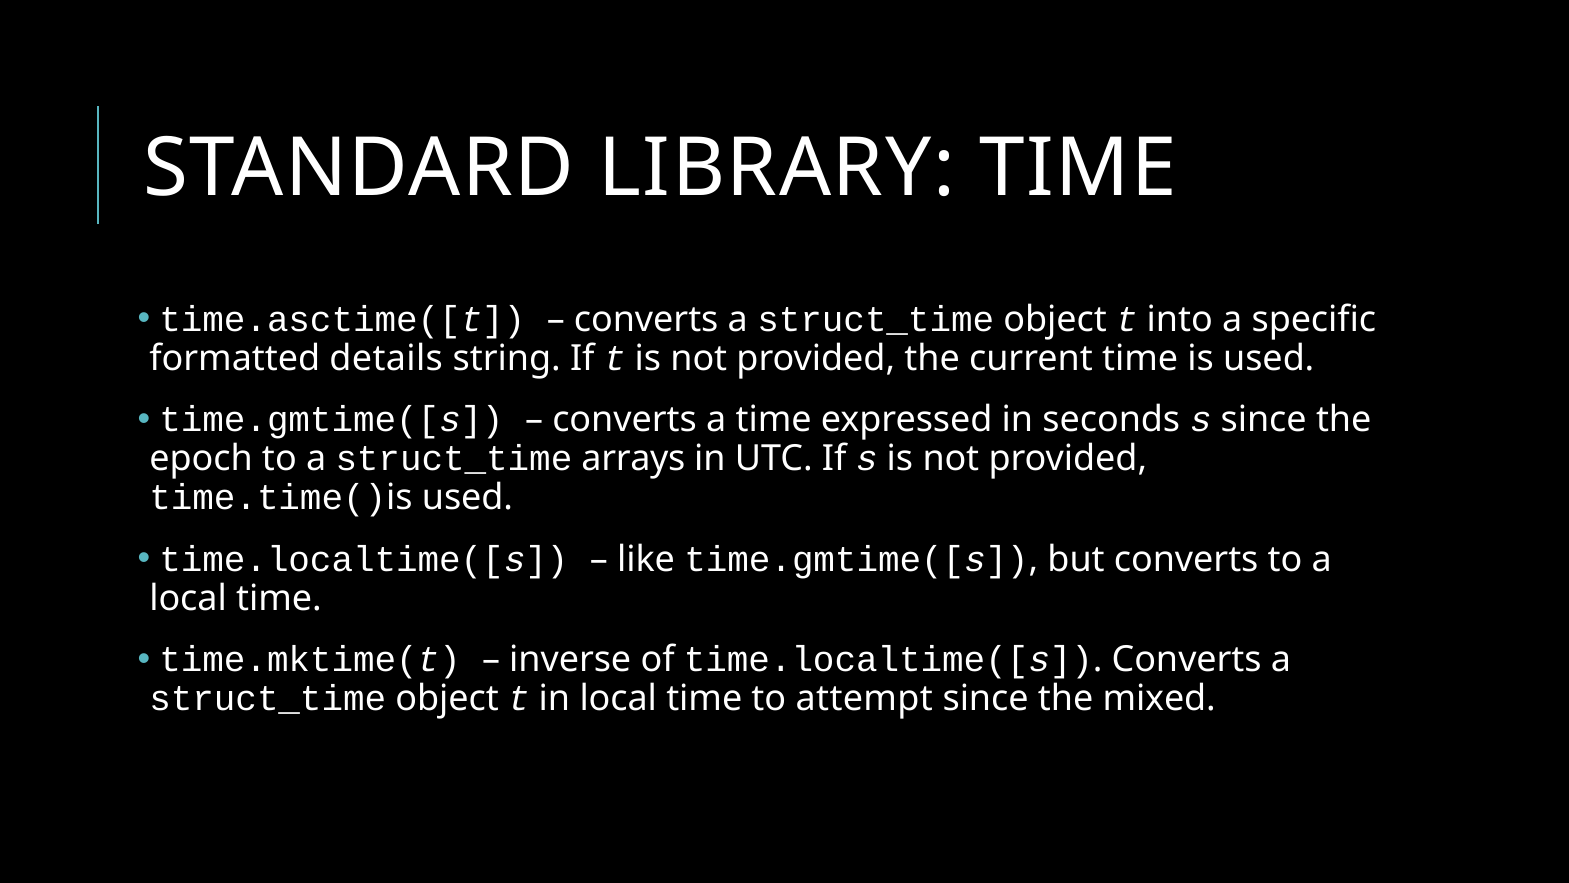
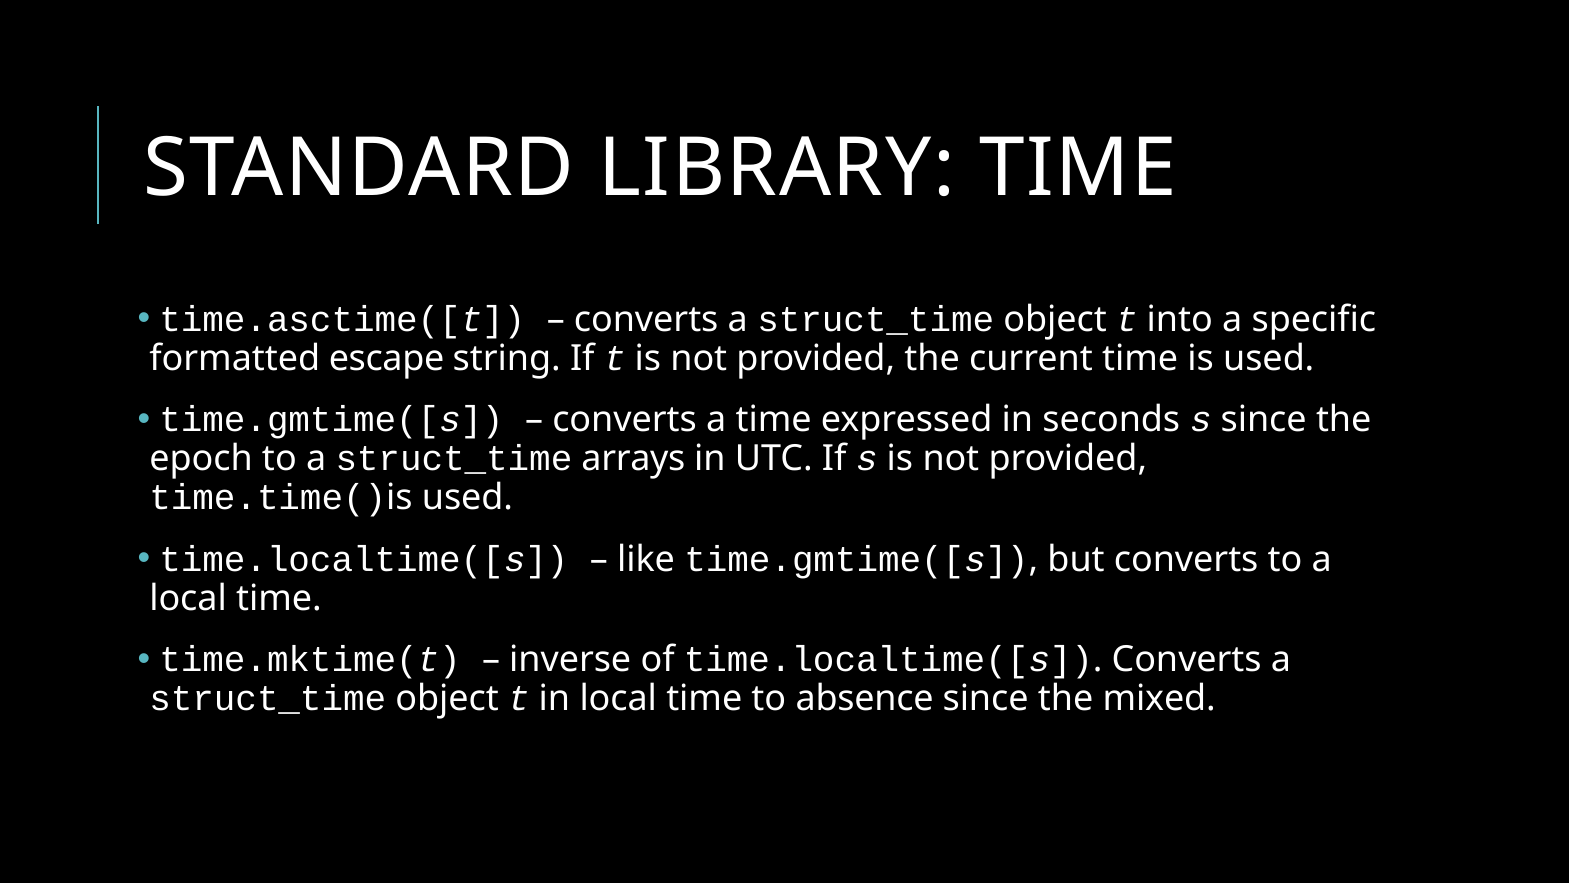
details: details -> escape (387, 358)
attempt: attempt -> absence (865, 698)
